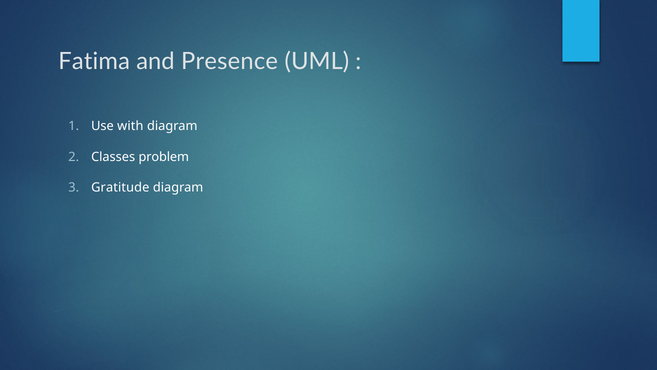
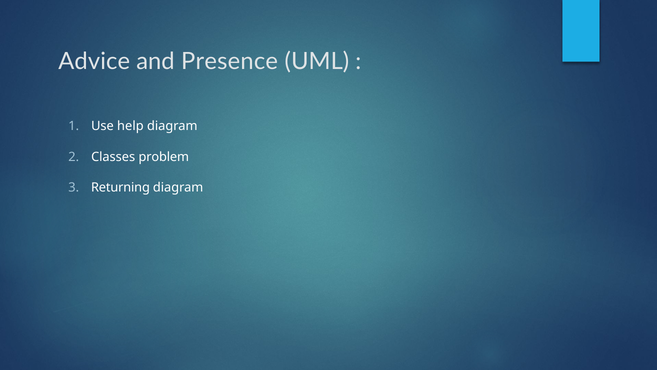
Fatima: Fatima -> Advice (94, 61)
with: with -> help (130, 126)
Gratitude: Gratitude -> Returning (120, 187)
